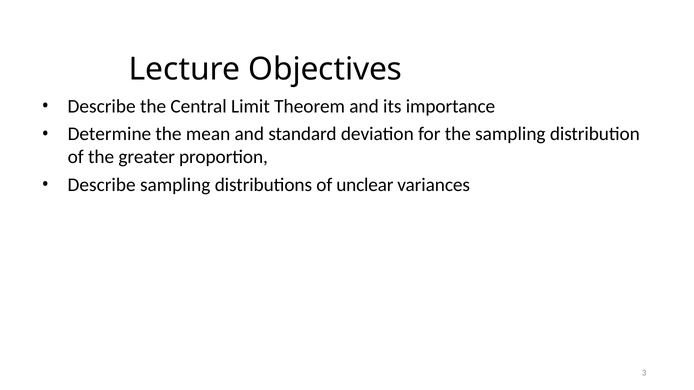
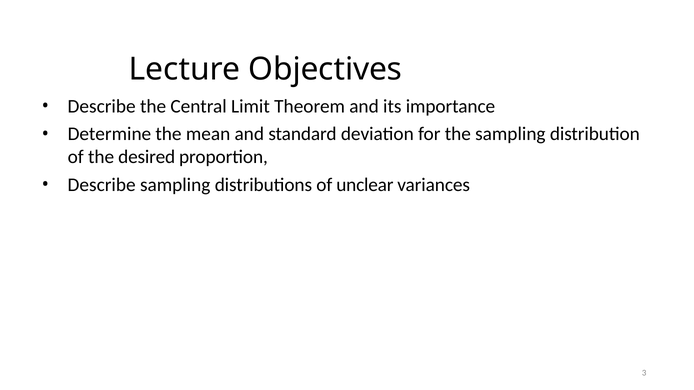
greater: greater -> desired (147, 157)
